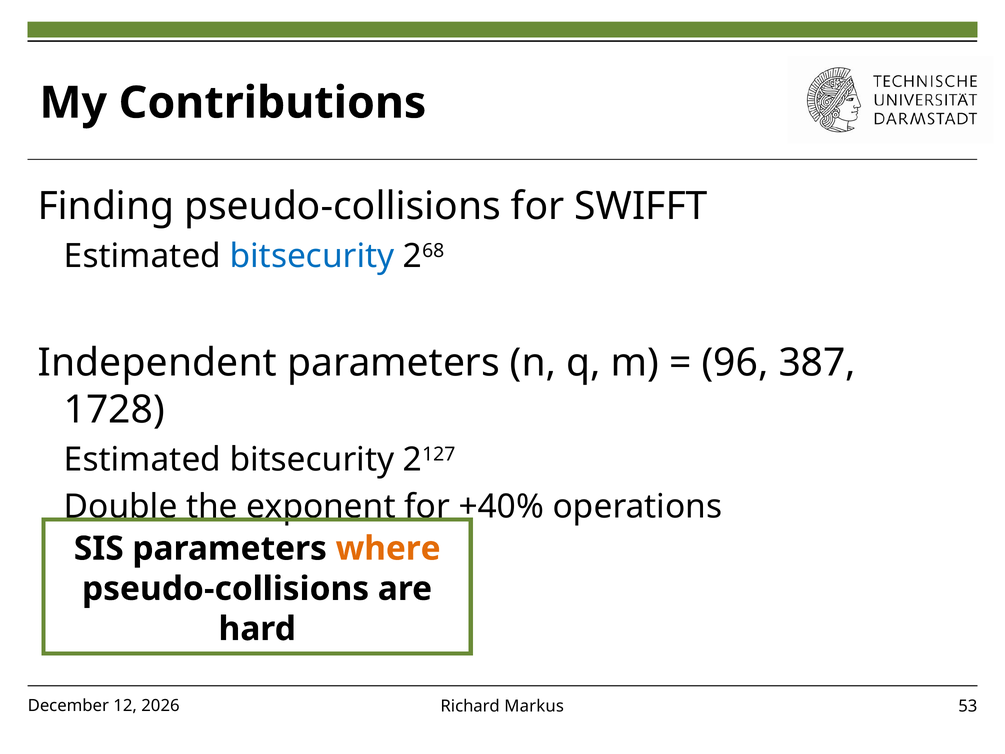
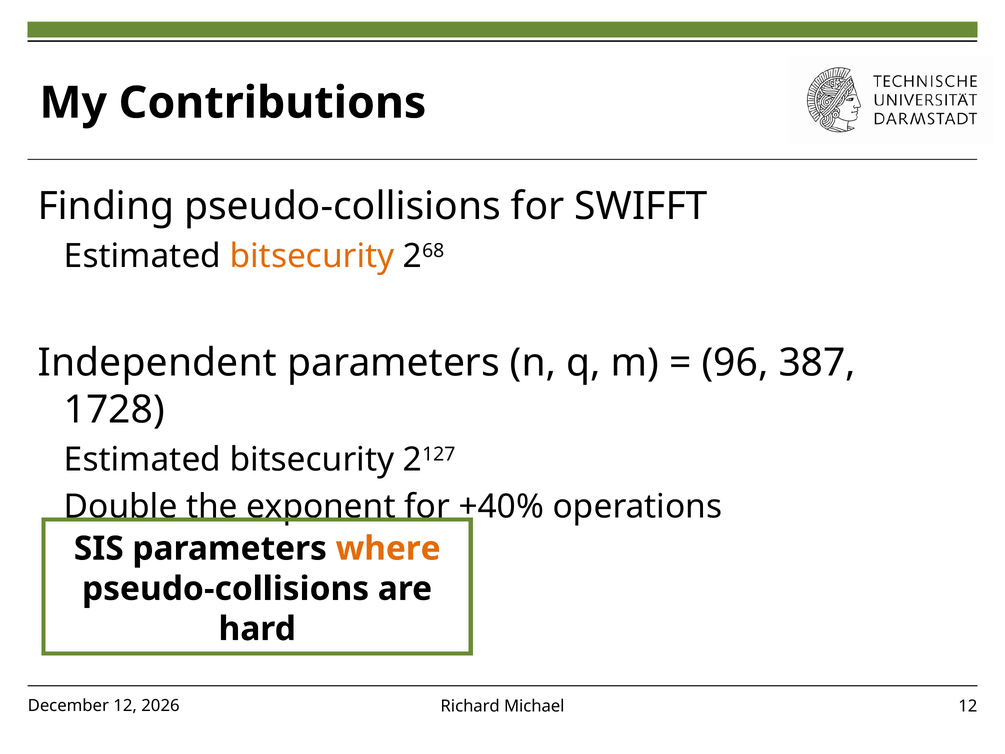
bitsecurity colour: blue -> orange (312, 256)
53: 53 -> 12 (968, 706)
Markus: Markus -> Michael (534, 706)
